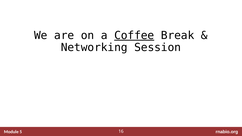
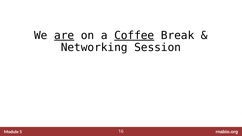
are underline: none -> present (64, 35)
